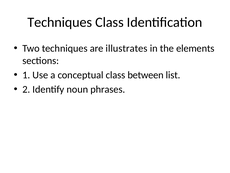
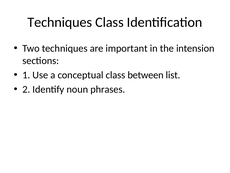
illustrates: illustrates -> important (127, 48)
elements: elements -> intension (195, 48)
